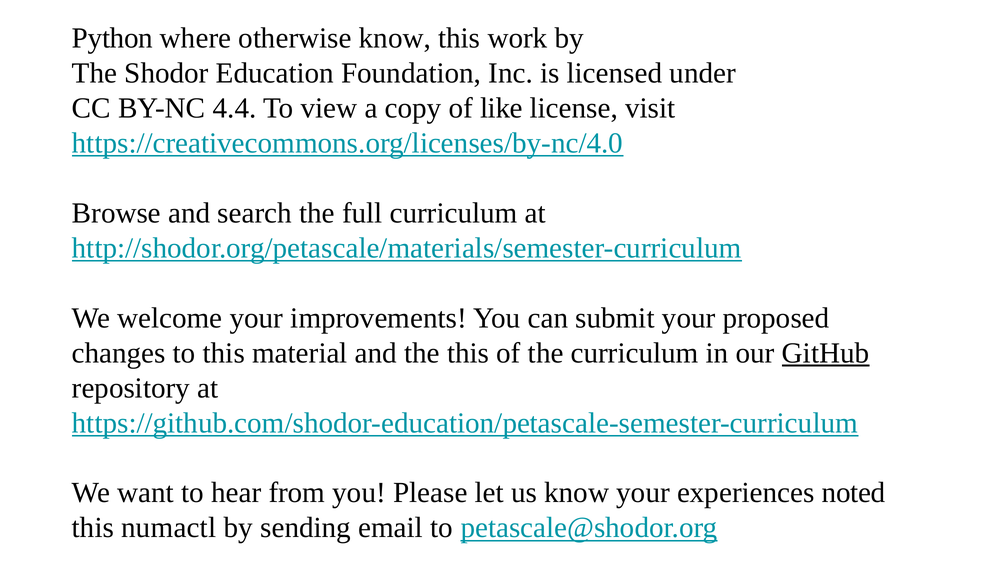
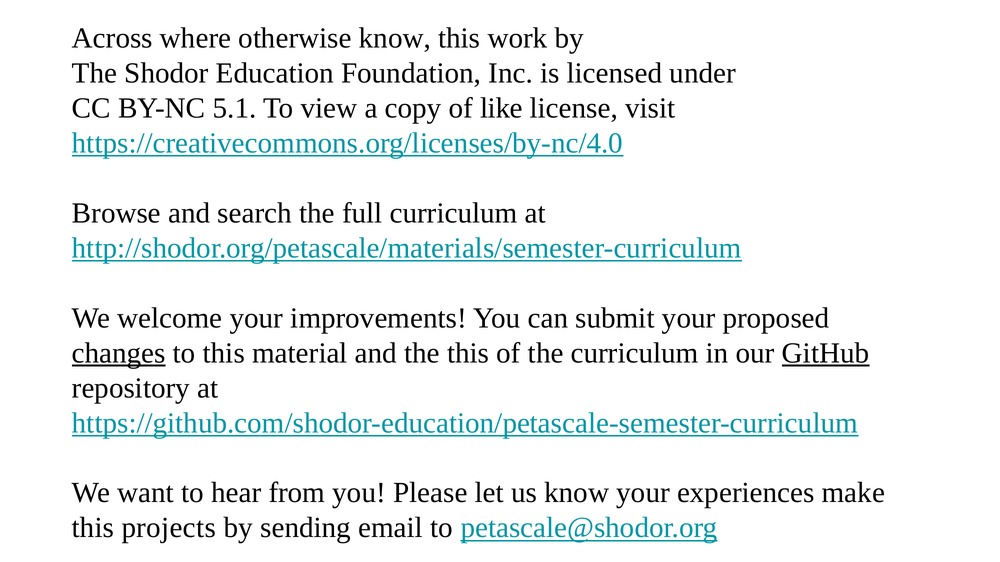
Python: Python -> Across (112, 38)
4.4: 4.4 -> 5.1 (235, 108)
changes underline: none -> present (119, 353)
noted: noted -> make (853, 493)
numactl: numactl -> projects (169, 528)
